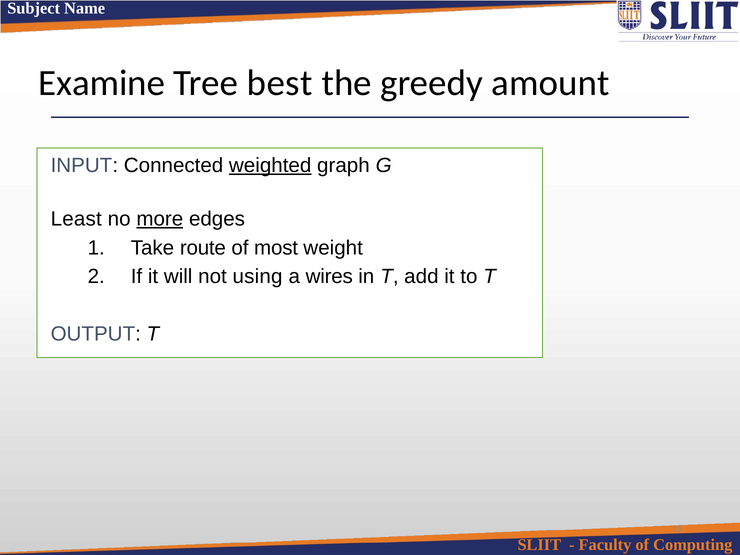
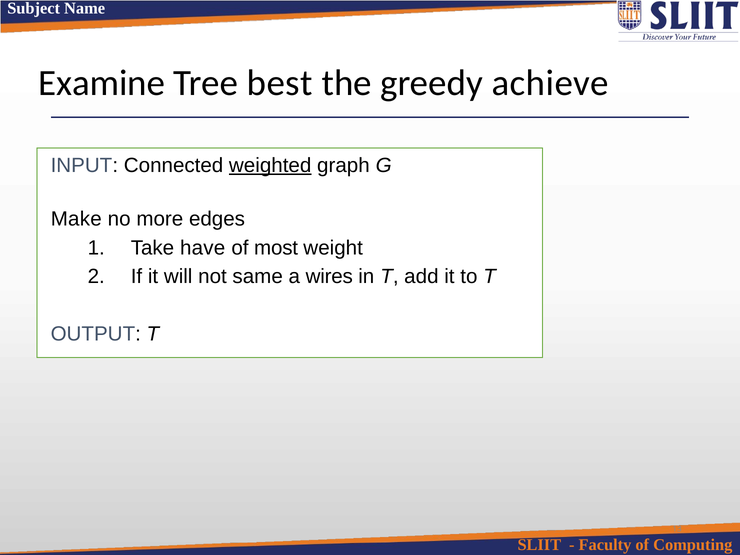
amount: amount -> achieve (550, 83)
Least: Least -> Make (76, 219)
more underline: present -> none (160, 219)
route: route -> have (203, 248)
using: using -> same (258, 277)
